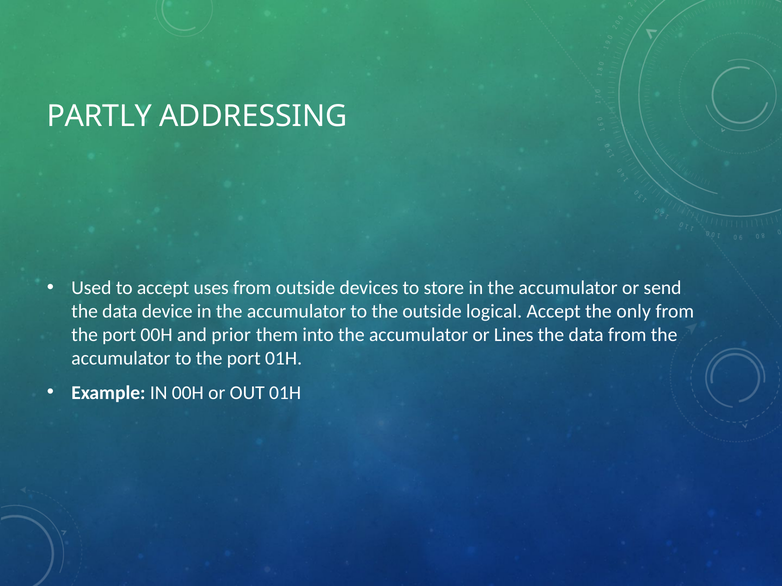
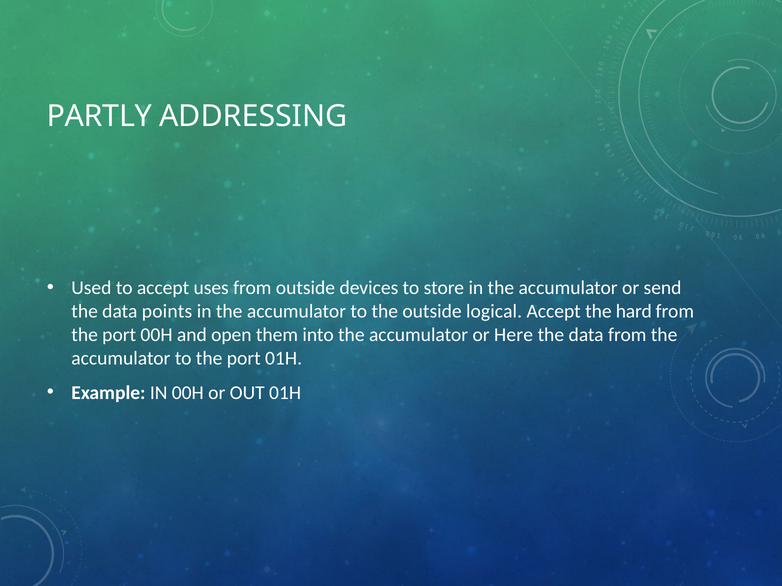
device: device -> points (167, 312)
only: only -> hard (634, 312)
prior: prior -> open (231, 335)
Lines: Lines -> Here (514, 335)
